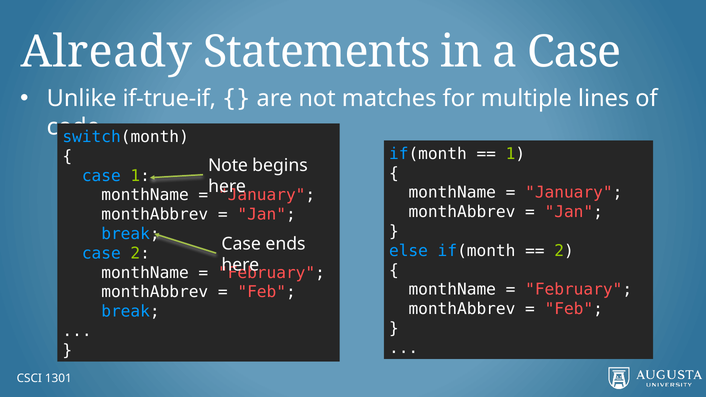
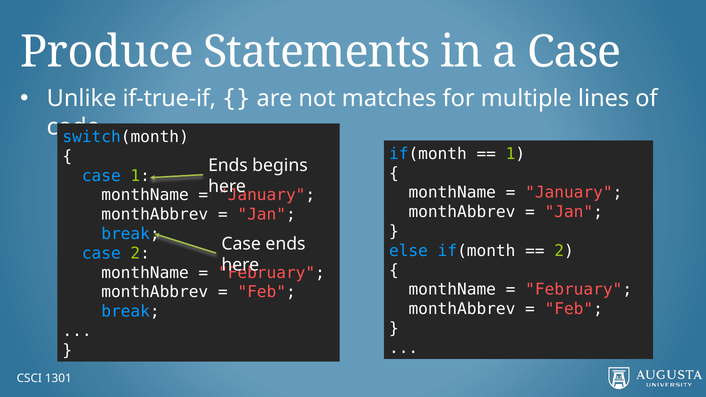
Already: Already -> Produce (107, 52)
Note: Note -> Ends (228, 165)
